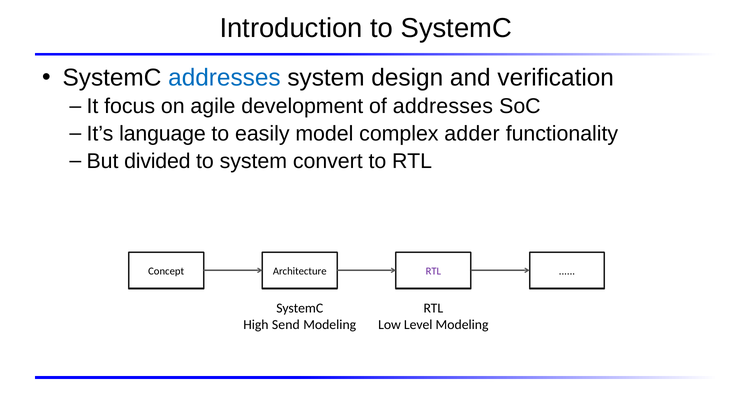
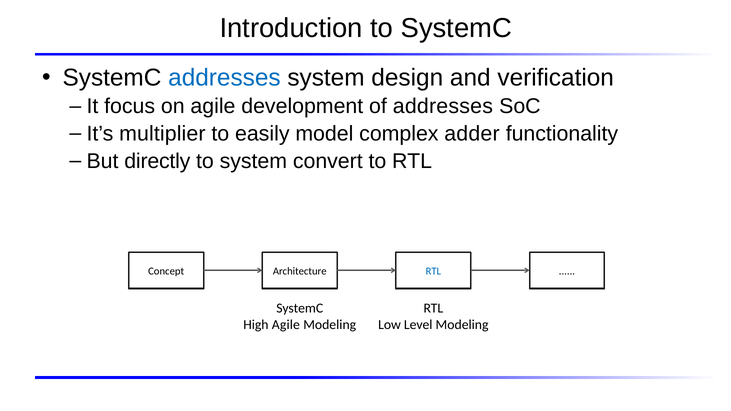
language: language -> multiplier (162, 134)
divided: divided -> directly (157, 161)
RTL colour: purple -> blue (433, 271)
High Send: Send -> Agile (286, 325)
